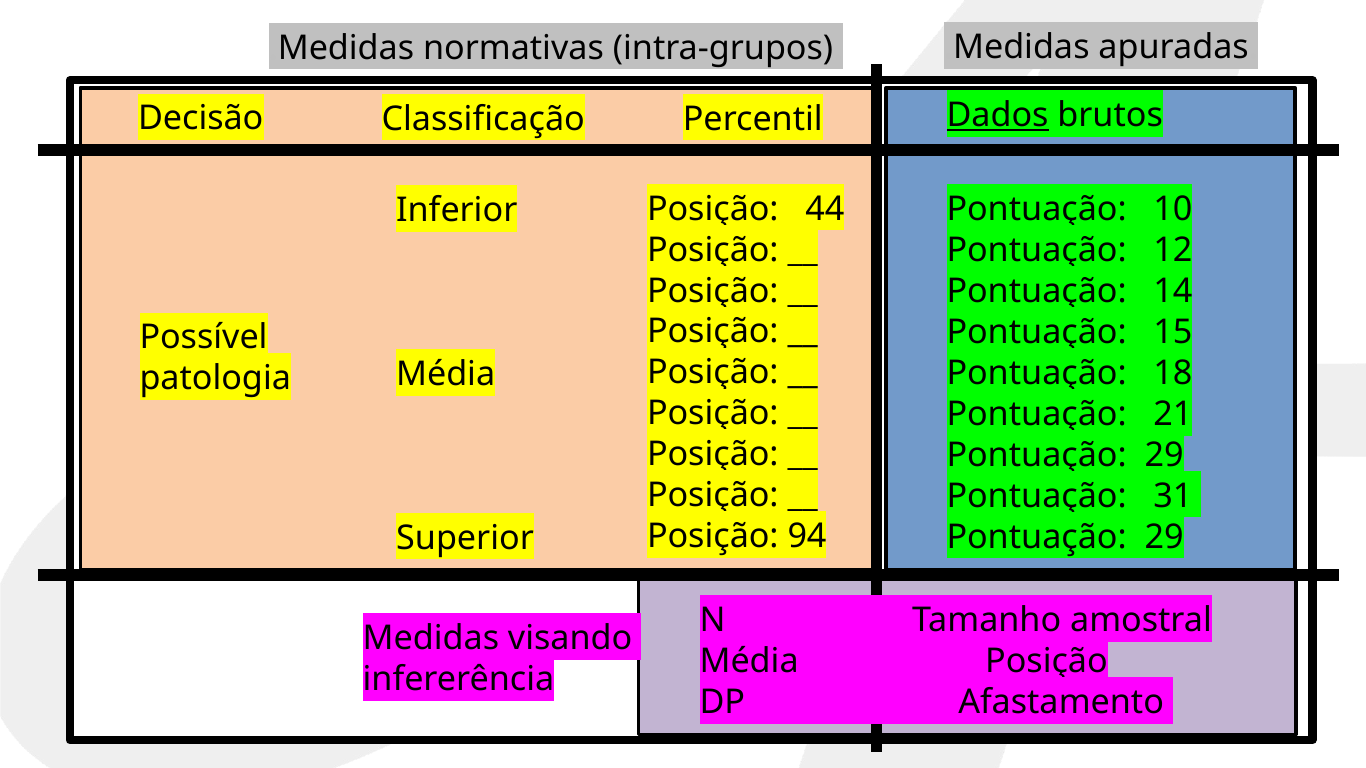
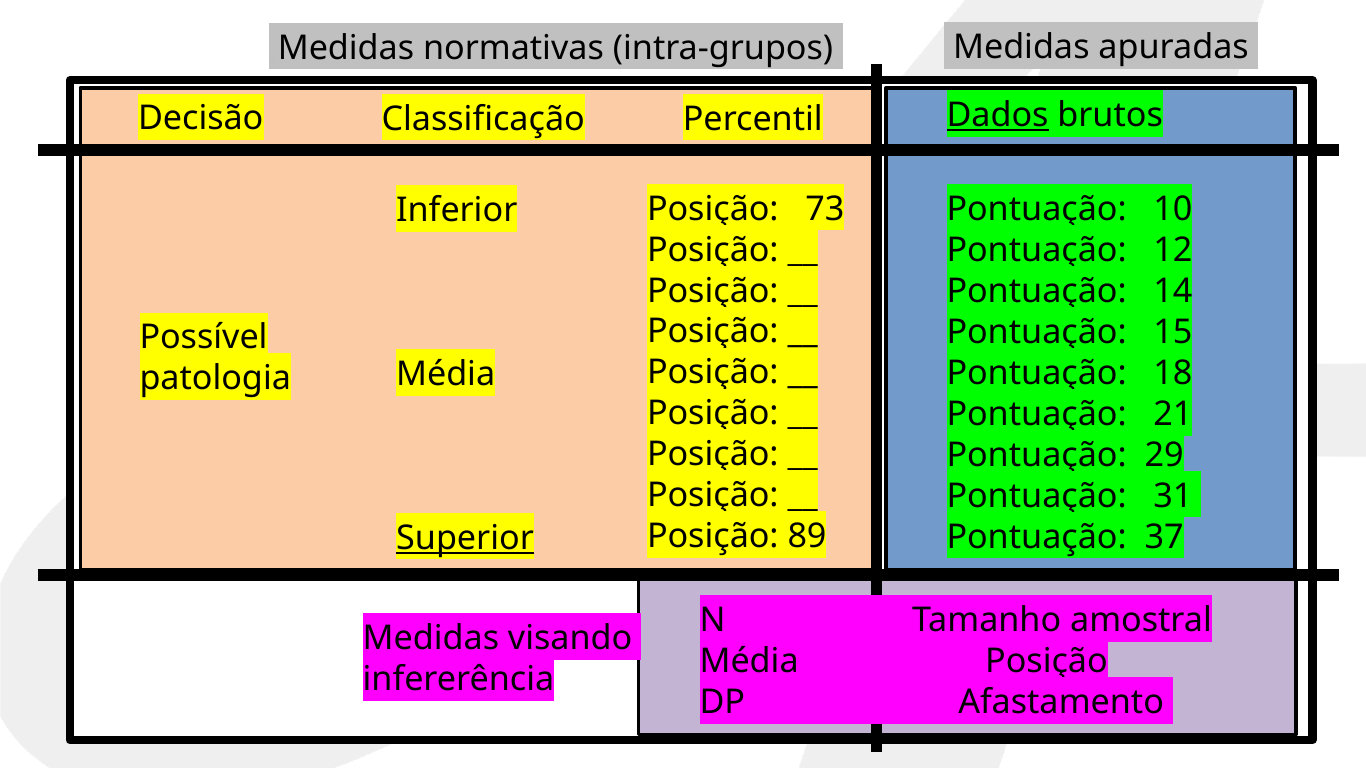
44: 44 -> 73 (825, 209)
94: 94 -> 89 (807, 537)
29: 29 -> 37 (1164, 537)
Superior underline: none -> present (465, 538)
